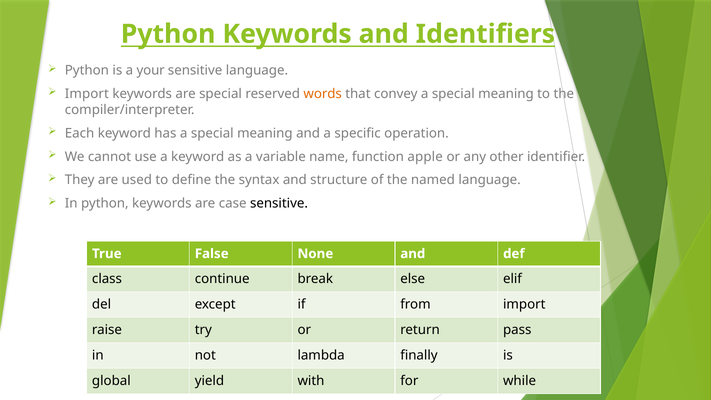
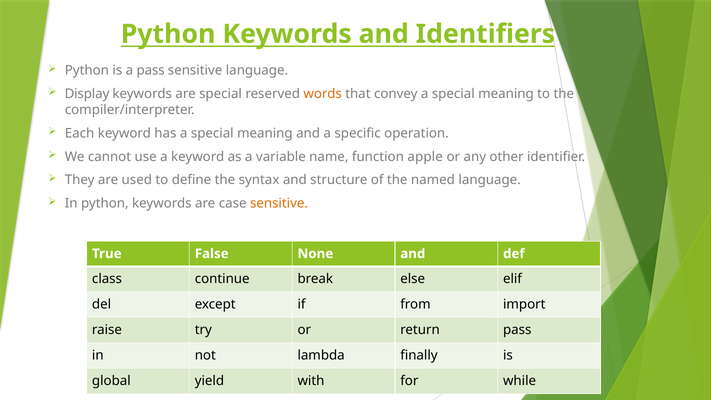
a your: your -> pass (151, 70)
Import: Import -> Display (87, 94)
sensitive colour: black -> orange (279, 203)
